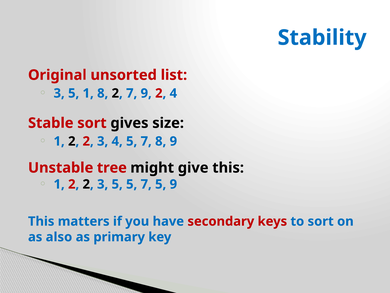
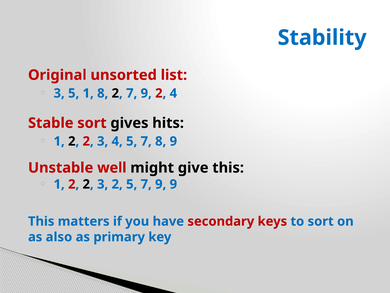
size: size -> hits (168, 123)
tree: tree -> well (112, 167)
2 3 5: 5 -> 2 (117, 184)
5 7 5: 5 -> 9 (161, 184)
